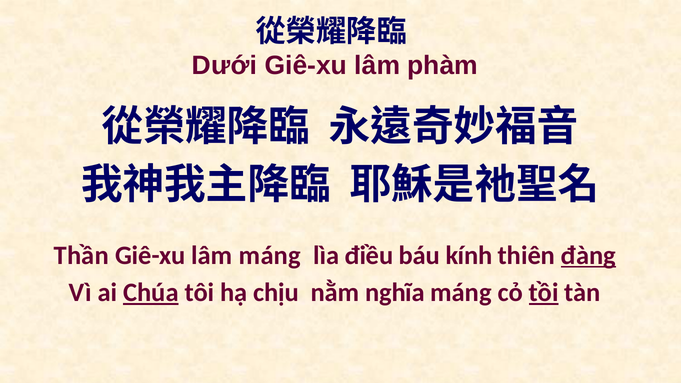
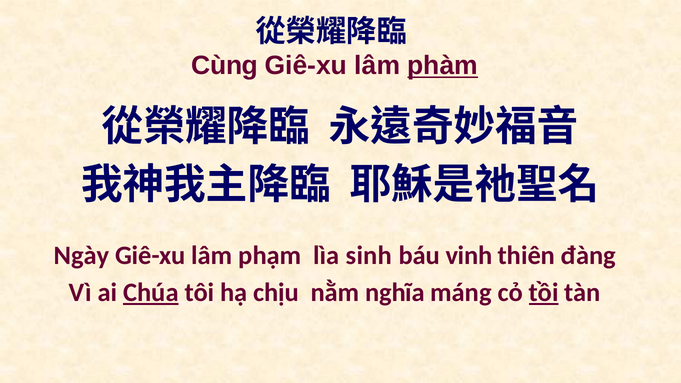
Dưới: Dưới -> Cùng (225, 66)
phàm underline: none -> present (443, 66)
Thần: Thần -> Ngày (81, 256)
lâm máng: máng -> phạm (270, 256)
điều: điều -> sinh (369, 256)
kính: kính -> vinh (469, 256)
đàng underline: present -> none (588, 256)
